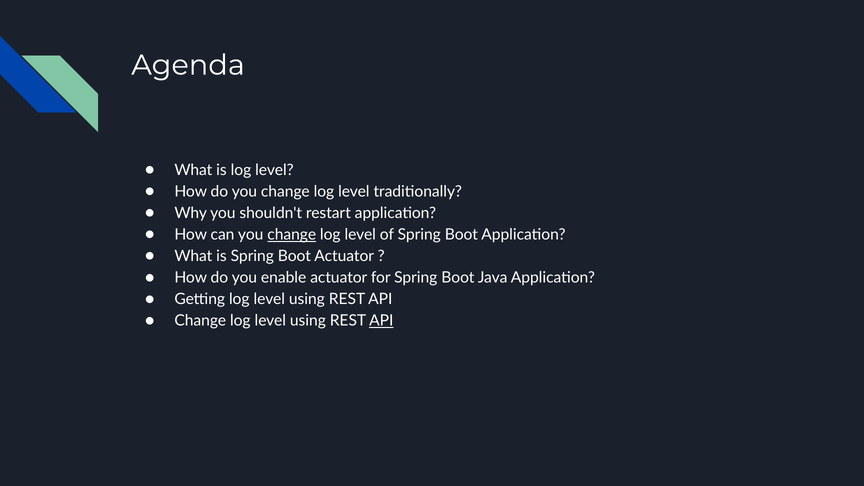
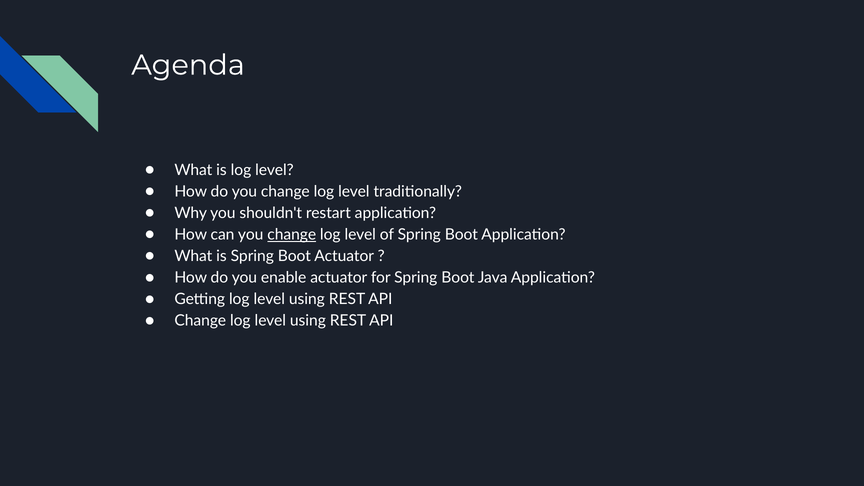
API underline: present -> none (381, 321)
